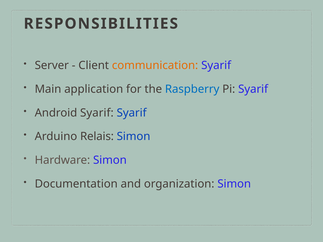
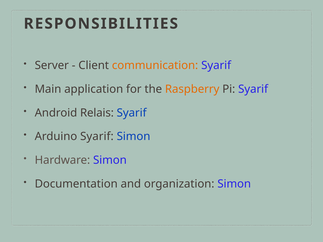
Raspberry colour: blue -> orange (192, 89)
Android Syarif: Syarif -> Relais (97, 113)
Arduino Relais: Relais -> Syarif (97, 137)
